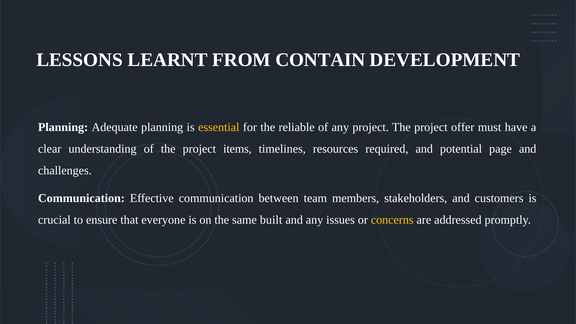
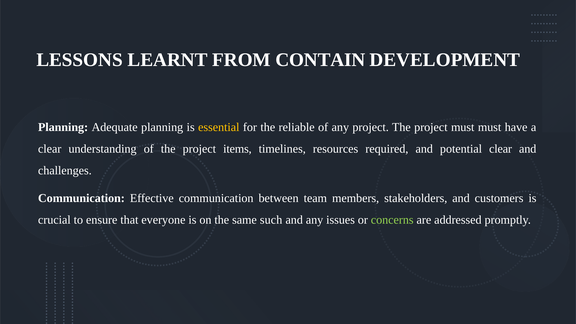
project offer: offer -> must (463, 127)
potential page: page -> clear (501, 149)
built: built -> such (271, 220)
concerns colour: yellow -> light green (392, 220)
